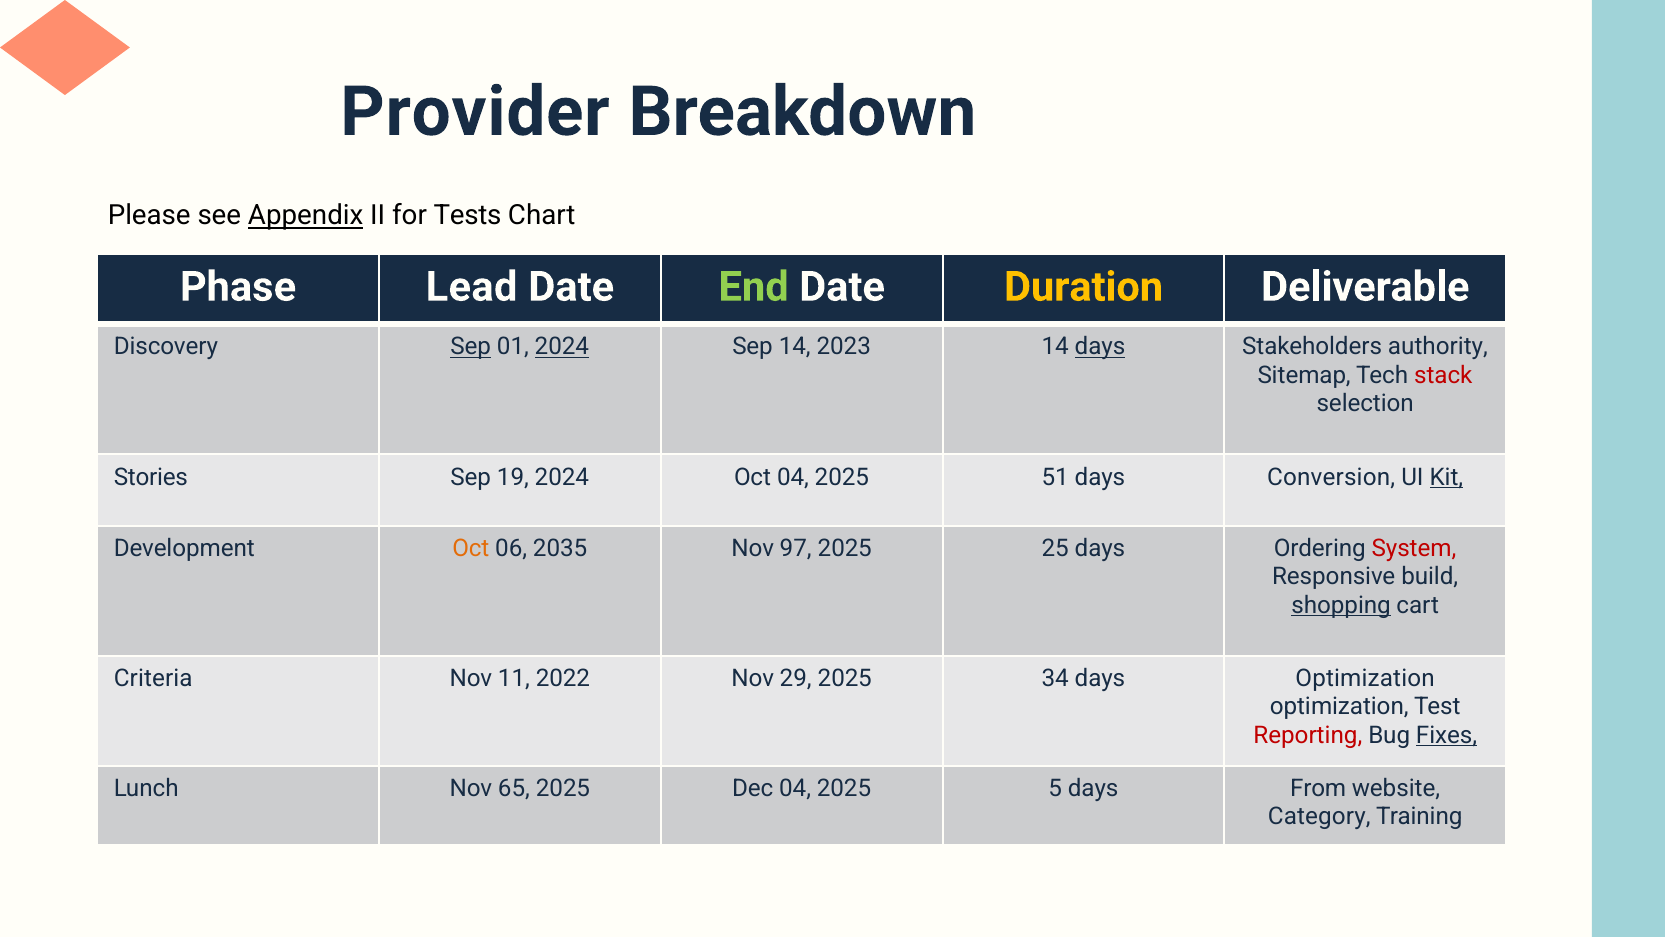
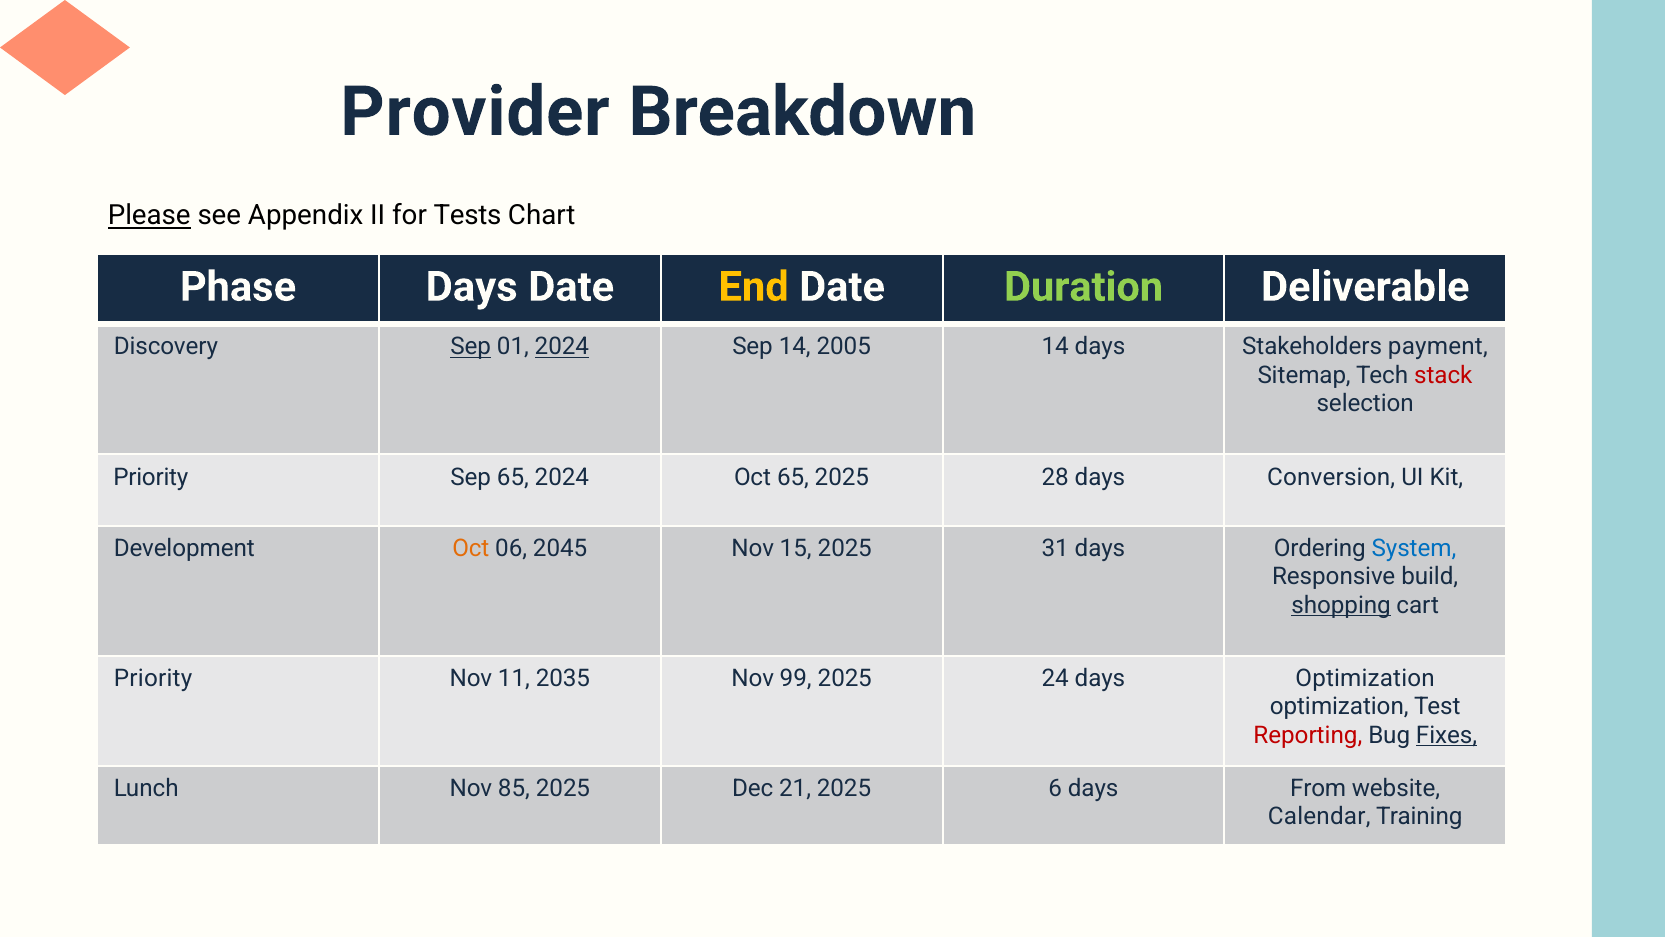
Please underline: none -> present (149, 216)
Appendix underline: present -> none (306, 216)
Phase Lead: Lead -> Days (472, 287)
End colour: light green -> yellow (754, 287)
Duration colour: yellow -> light green (1084, 287)
2023: 2023 -> 2005 (844, 347)
days underline: present -> none (1100, 347)
authority: authority -> payment (1438, 347)
Stories: Stories -> Priority (151, 477)
Sep 19: 19 -> 65 (513, 477)
Oct 04: 04 -> 65 (793, 477)
51: 51 -> 28 (1055, 477)
Kit underline: present -> none (1446, 477)
2035: 2035 -> 2045 (560, 548)
97: 97 -> 15 (796, 548)
25: 25 -> 31 (1055, 548)
System colour: red -> blue (1414, 548)
Criteria: Criteria -> Priority (153, 678)
2022: 2022 -> 2035 (563, 678)
29: 29 -> 99 (796, 678)
34: 34 -> 24 (1055, 678)
65: 65 -> 85 (514, 788)
Dec 04: 04 -> 21 (795, 788)
5: 5 -> 6 (1055, 788)
Category: Category -> Calendar (1319, 817)
